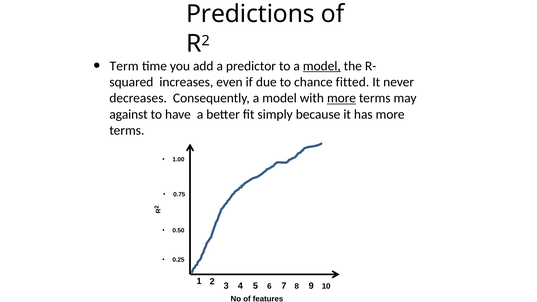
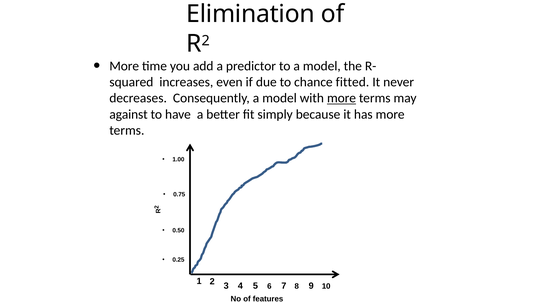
Predictions: Predictions -> Elimination (251, 14)
Term: Term -> More (124, 66)
model underline: present -> none (322, 66)
